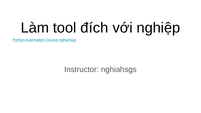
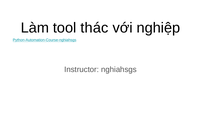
đích: đích -> thác (94, 28)
